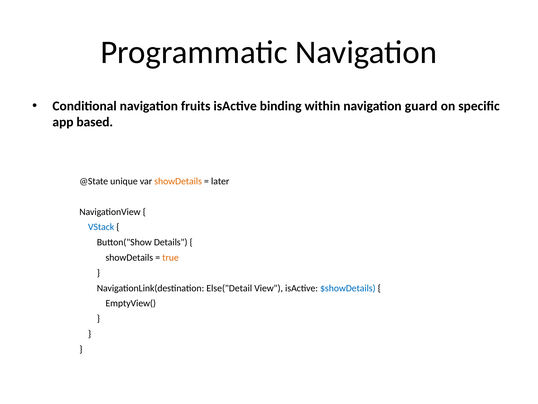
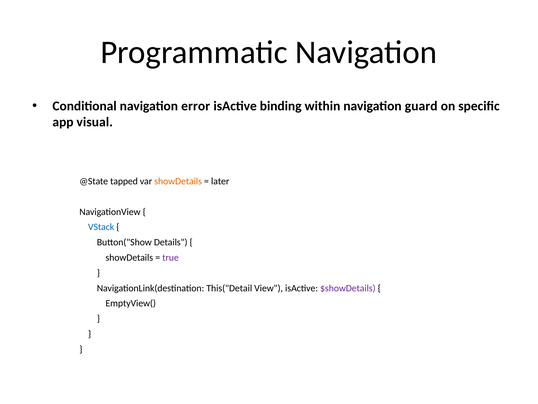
fruits: fruits -> error (196, 106)
based: based -> visual (95, 122)
unique: unique -> tapped (124, 181)
true colour: orange -> purple (171, 257)
Else("Detail: Else("Detail -> This("Detail (229, 288)
$showDetails colour: blue -> purple (348, 288)
